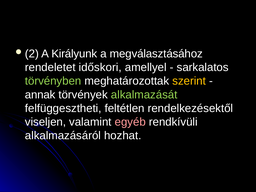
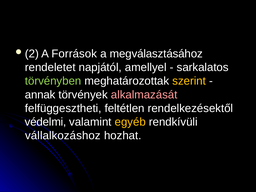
Királyunk: Királyunk -> Források (74, 54)
időskori: időskori -> napjától (100, 67)
alkalmazását colour: light green -> pink (144, 95)
viseljen: viseljen -> védelmi (46, 122)
egyéb colour: pink -> yellow (130, 122)
alkalmazásáról: alkalmazásáról -> vállalkozáshoz (63, 136)
